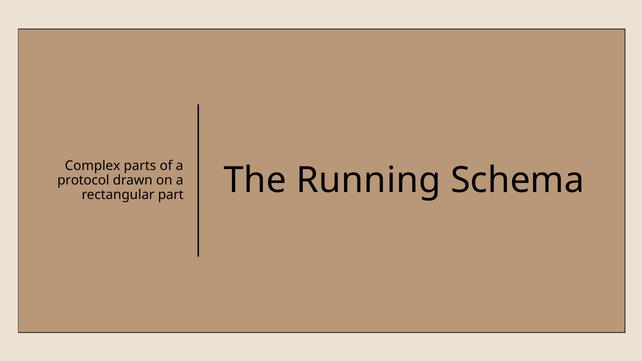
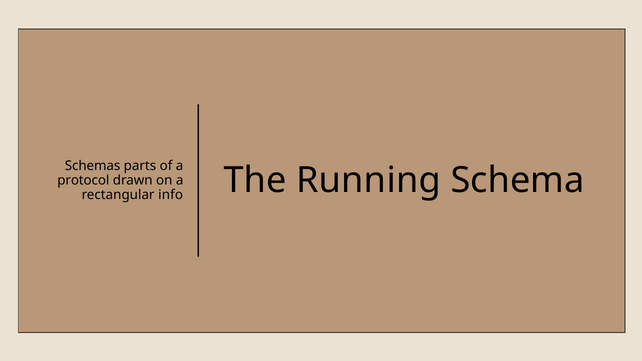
Complex: Complex -> Schemas (93, 166)
part: part -> info (171, 195)
